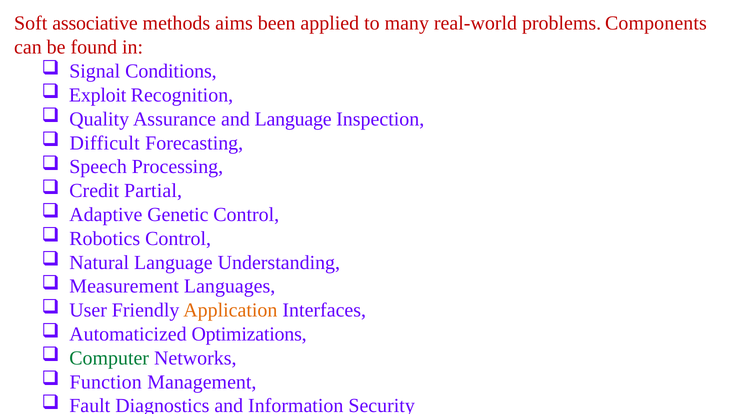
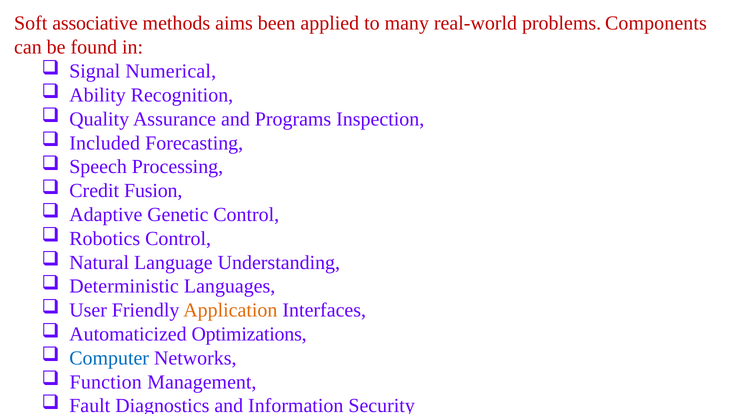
Conditions: Conditions -> Numerical (171, 71)
Exploit: Exploit -> Ability (98, 95)
and Language: Language -> Programs (293, 119)
Difficult: Difficult -> Included (105, 143)
Partial: Partial -> Fusion (153, 191)
Measurement: Measurement -> Deterministic (124, 286)
Computer colour: green -> blue (109, 358)
